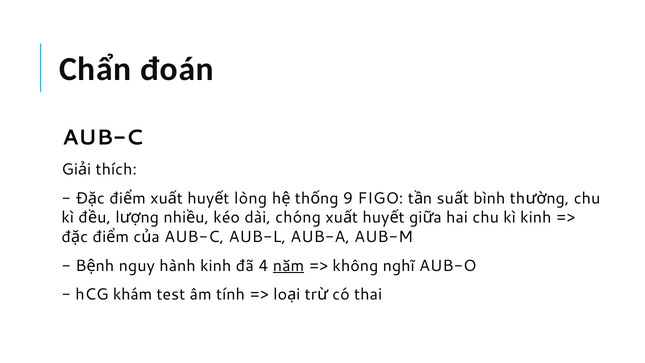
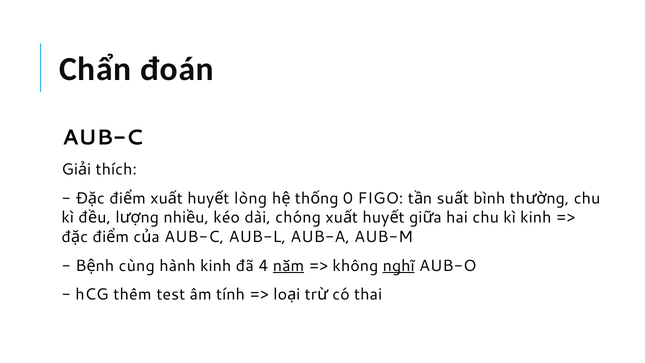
9: 9 -> 0 (348, 198)
nguy: nguy -> cùng (137, 266)
nghĩ underline: none -> present (399, 266)
khám: khám -> thêm (132, 294)
